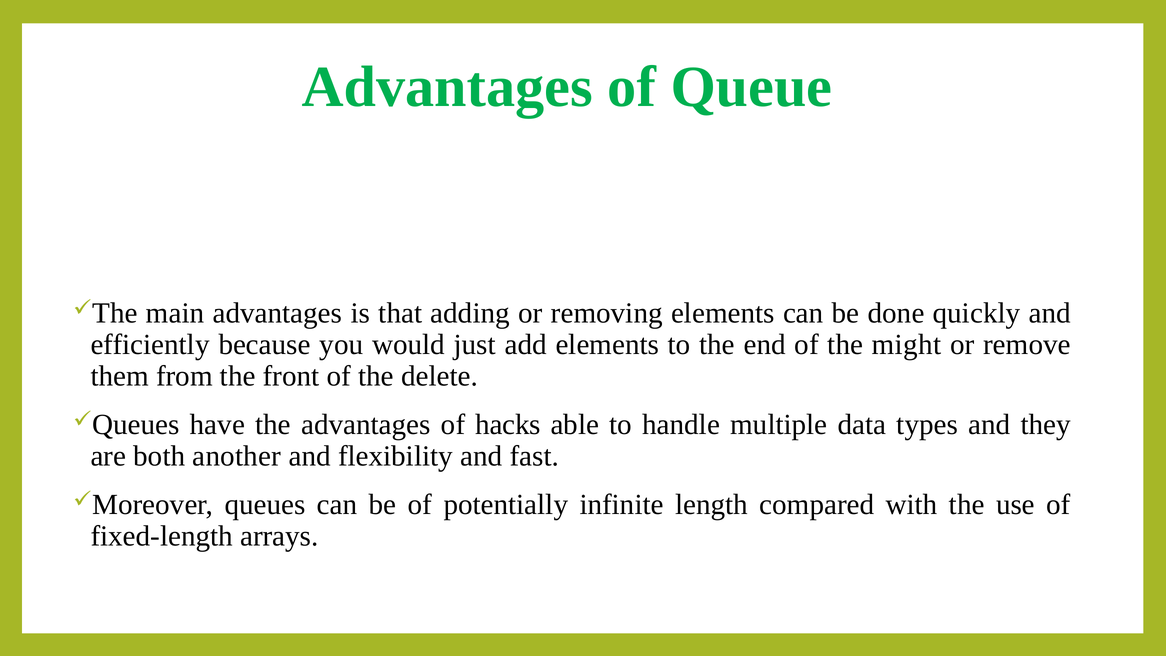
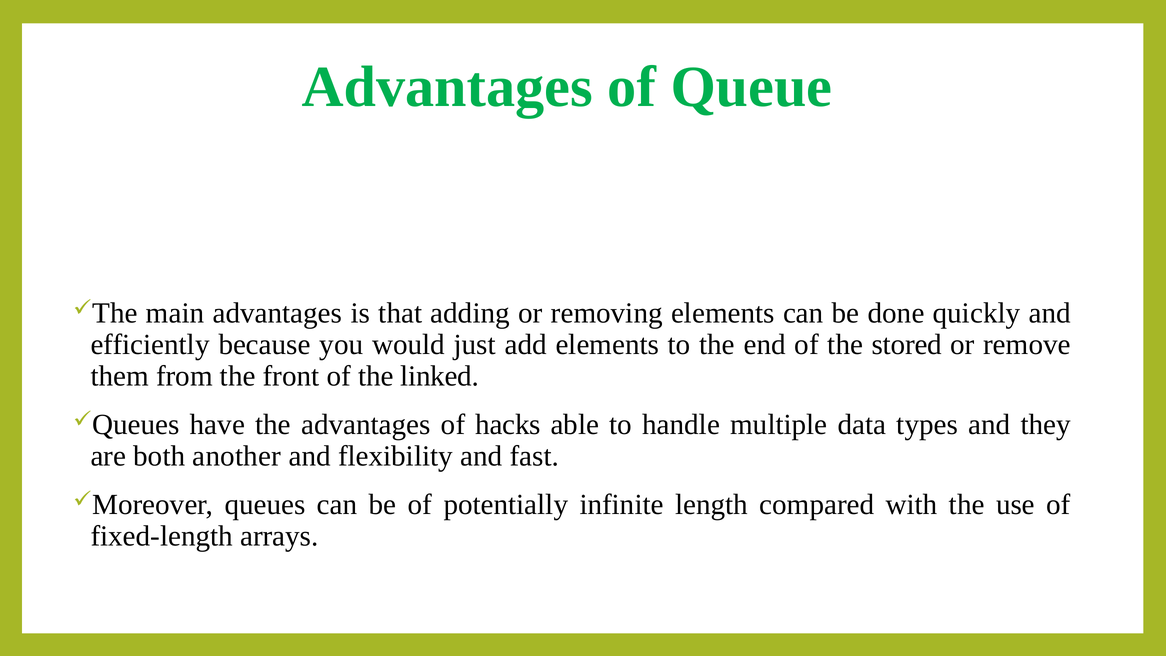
might: might -> stored (907, 345)
delete: delete -> linked (440, 376)
